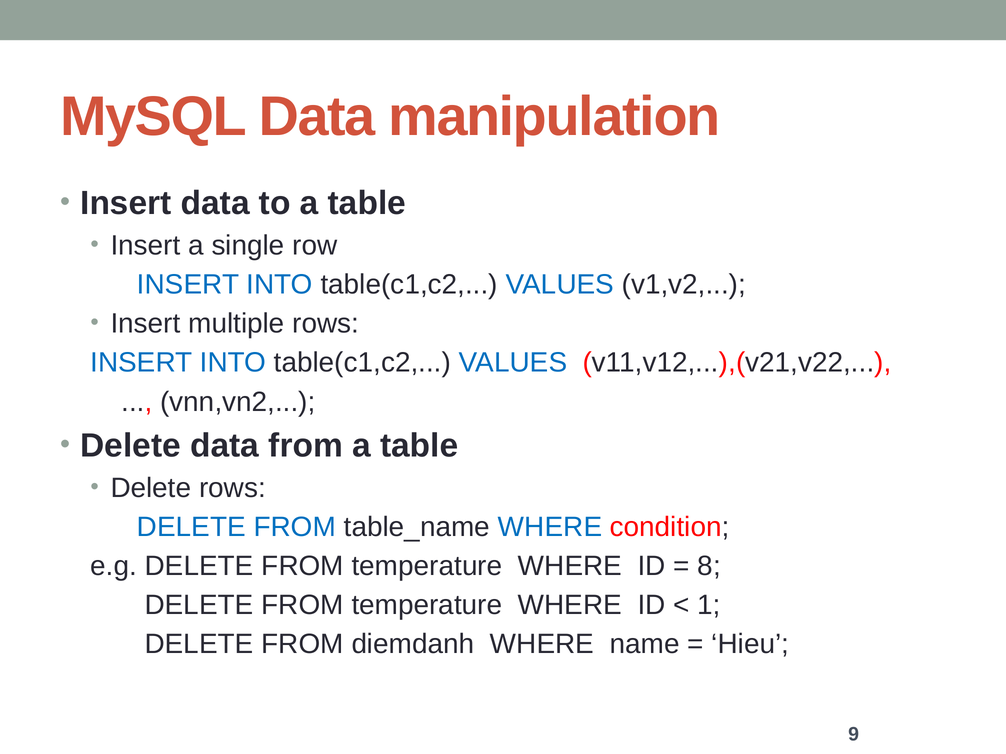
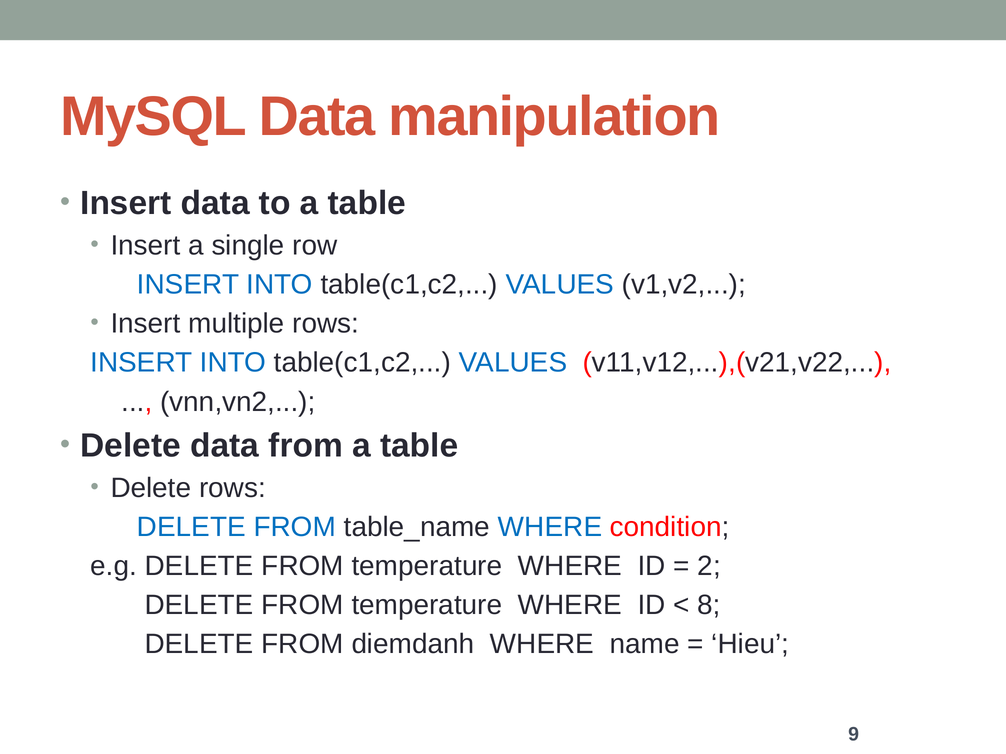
8: 8 -> 2 (709, 566)
1: 1 -> 8 (709, 606)
